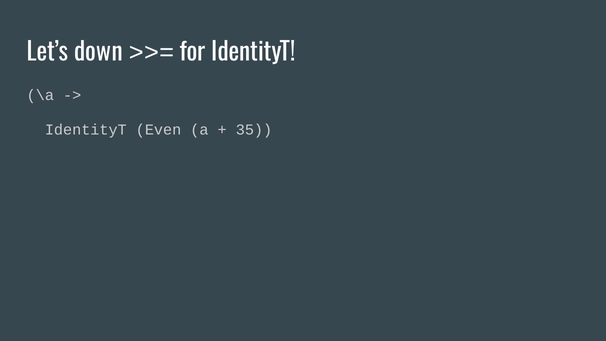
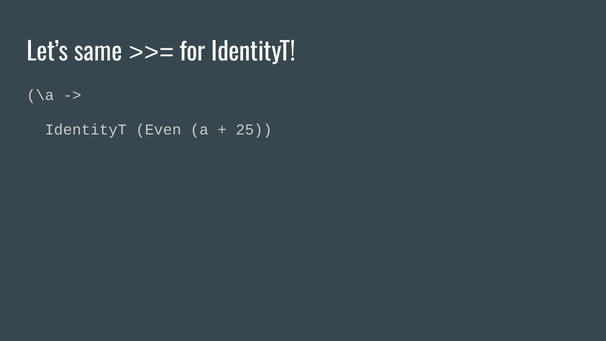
down: down -> same (98, 52)
35: 35 -> 25 (254, 130)
